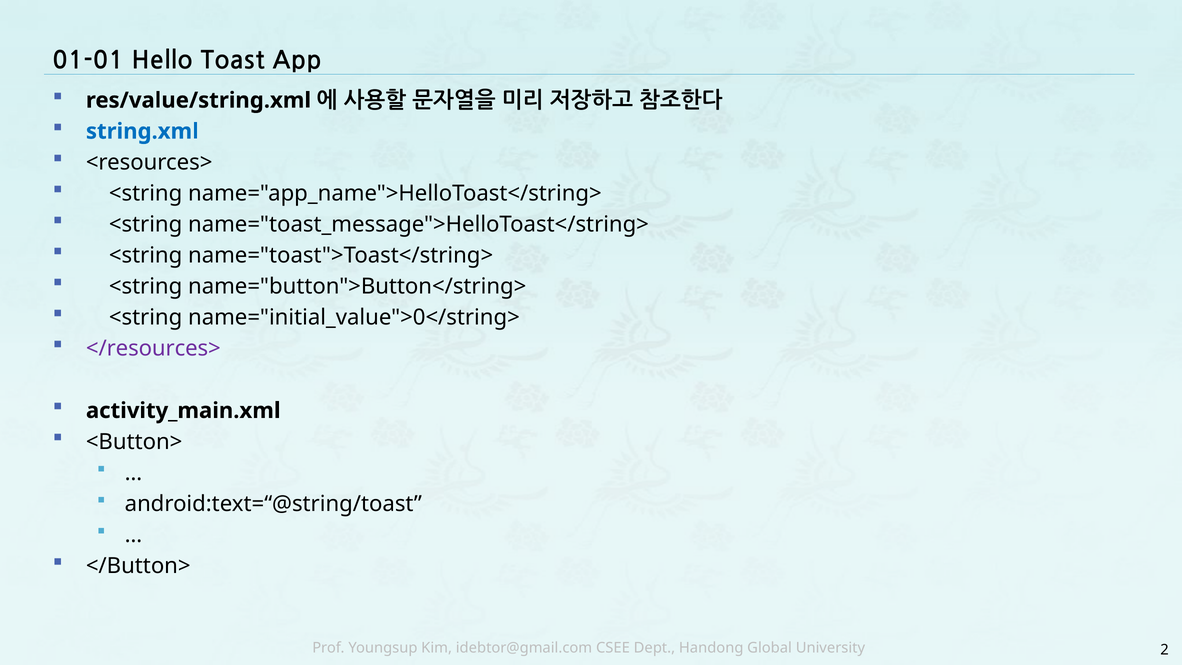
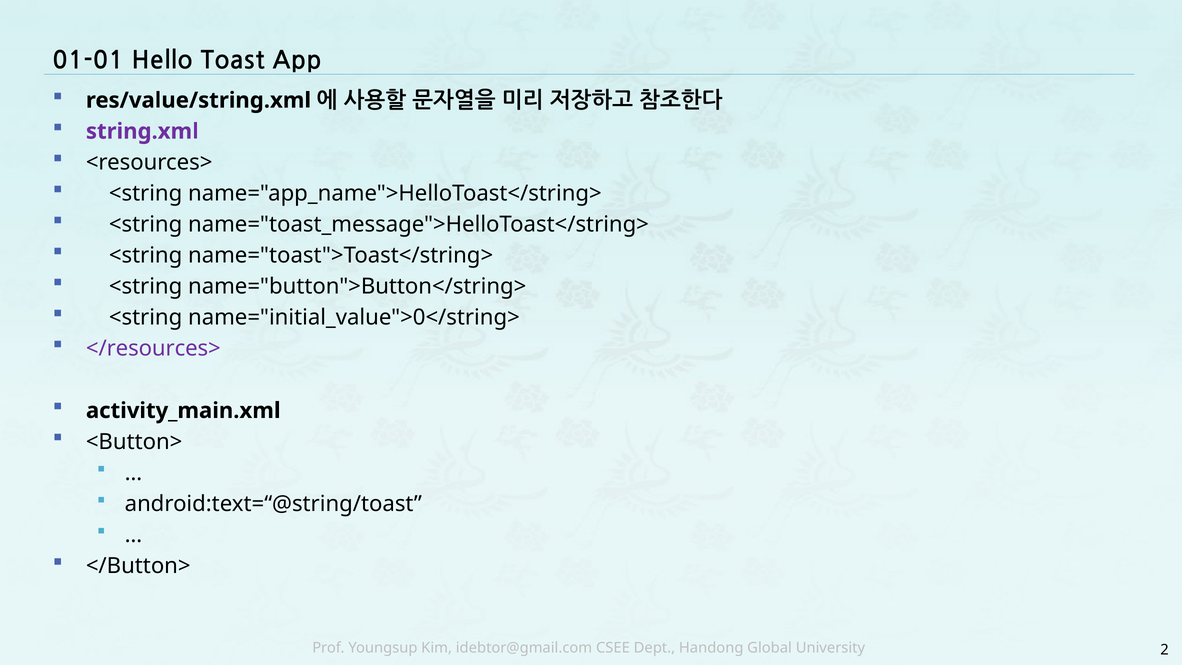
string.xml colour: blue -> purple (142, 131)
